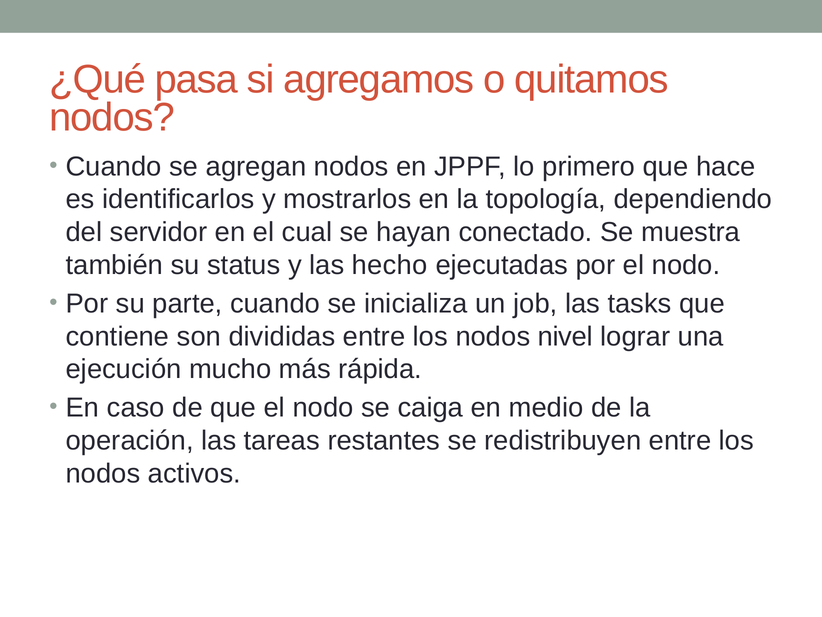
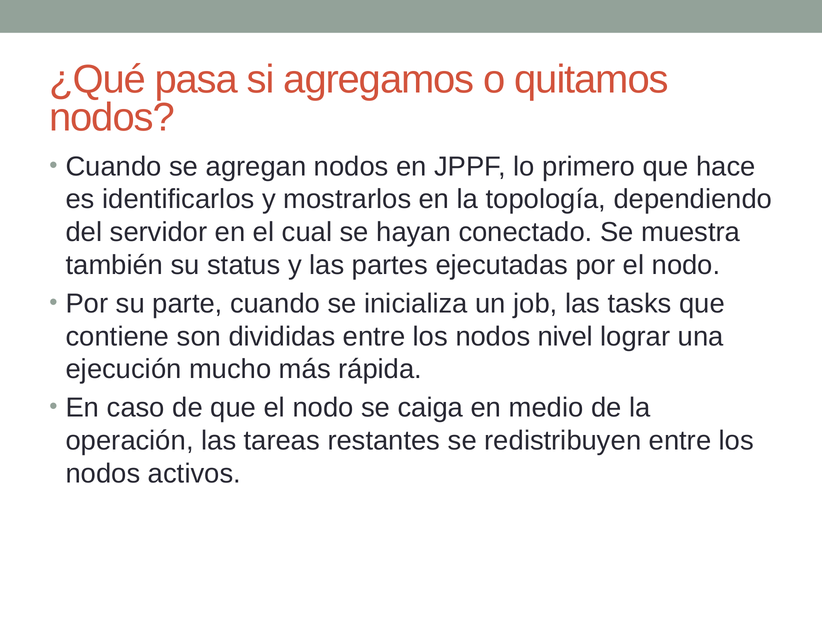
hecho: hecho -> partes (390, 265)
